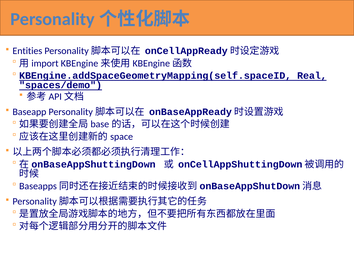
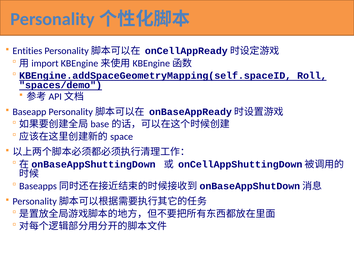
Real: Real -> Roll (312, 76)
